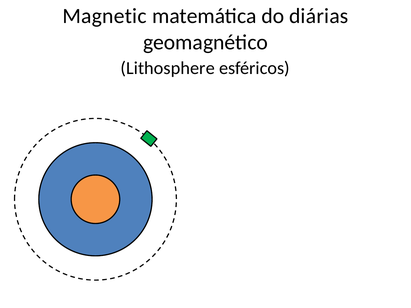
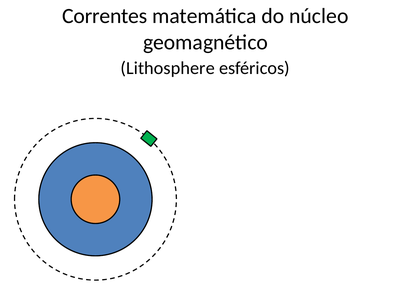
Magnetic: Magnetic -> Correntes (105, 16)
diárias: diárias -> núcleo (319, 16)
